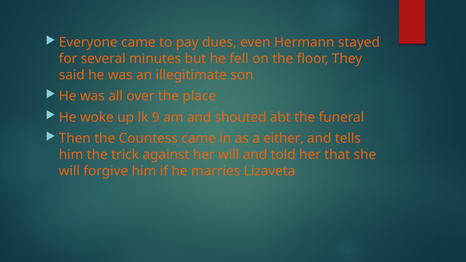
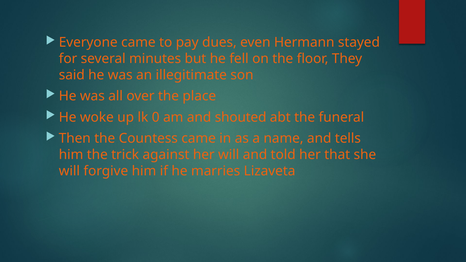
9: 9 -> 0 (156, 117)
either: either -> name (283, 138)
